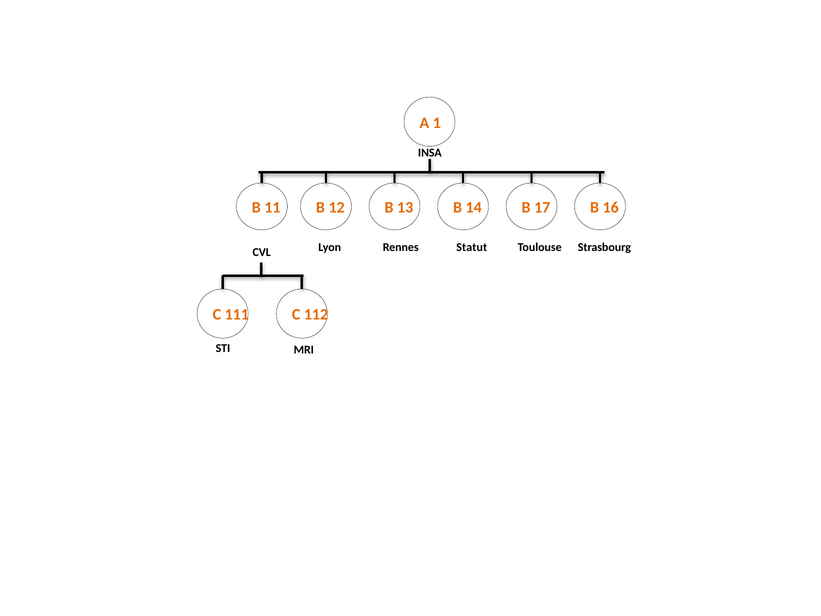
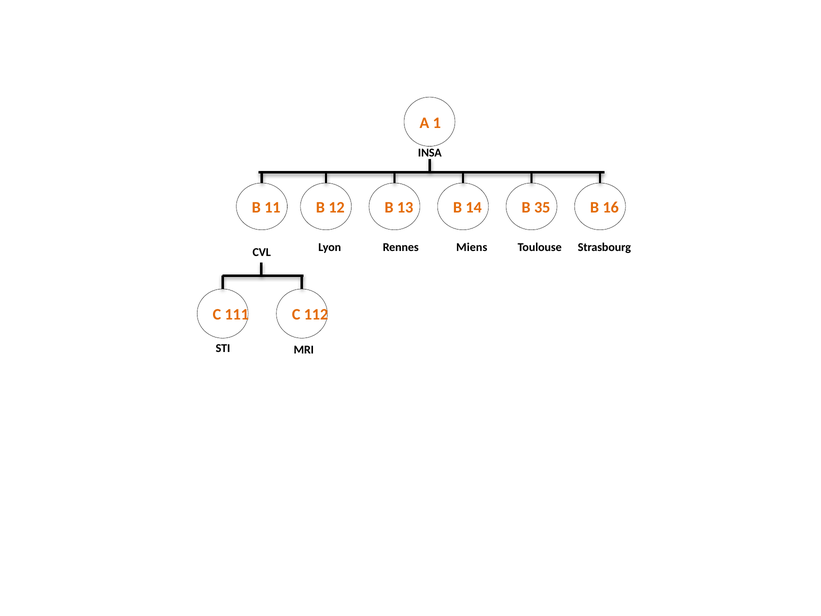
17: 17 -> 35 (542, 207)
Statut: Statut -> Miens (472, 247)
